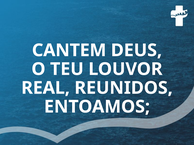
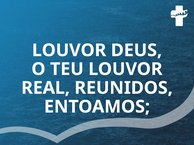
CANTEM: CANTEM -> LOUVOR (69, 50)
